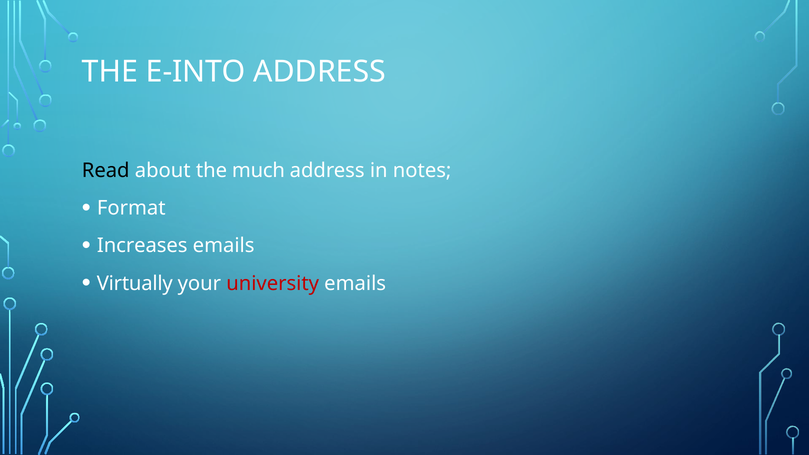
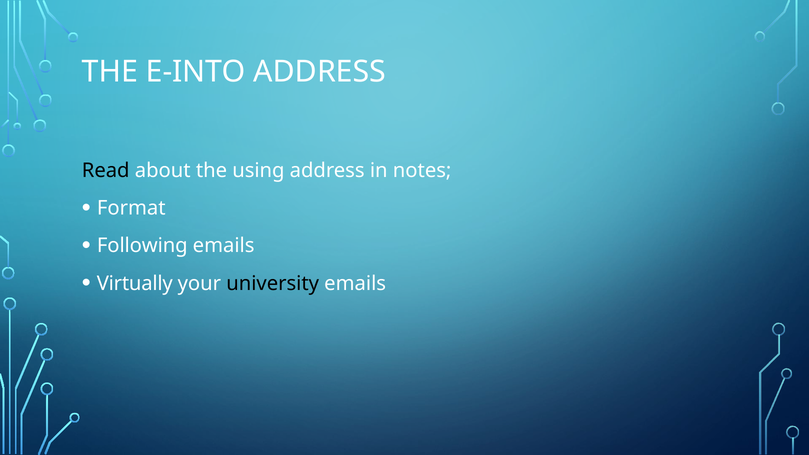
much: much -> using (258, 171)
Increases: Increases -> Following (142, 246)
university colour: red -> black (273, 283)
